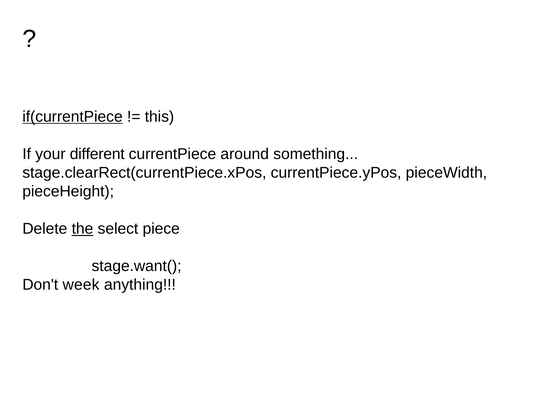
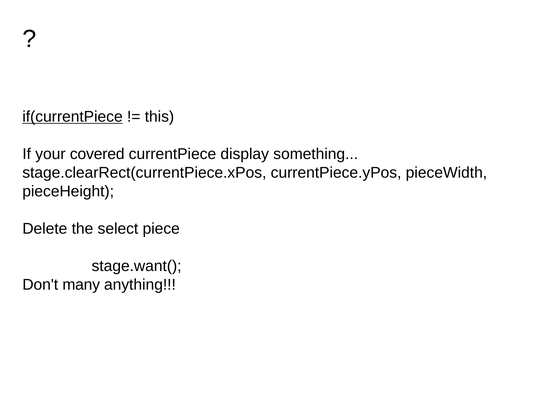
different: different -> covered (97, 154)
around: around -> display (245, 154)
the underline: present -> none (82, 229)
week: week -> many (81, 285)
